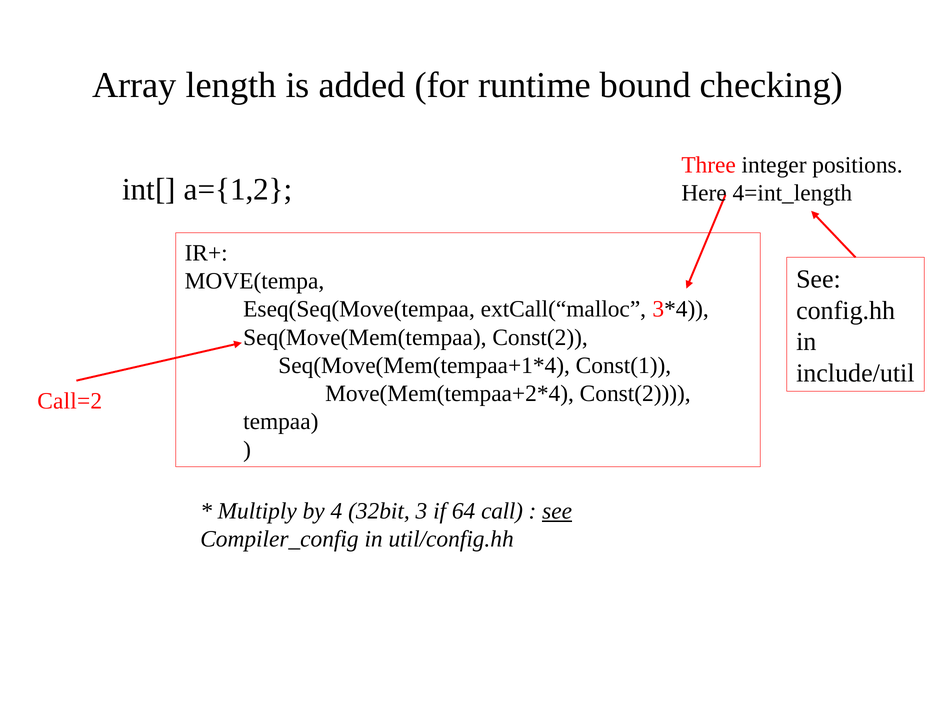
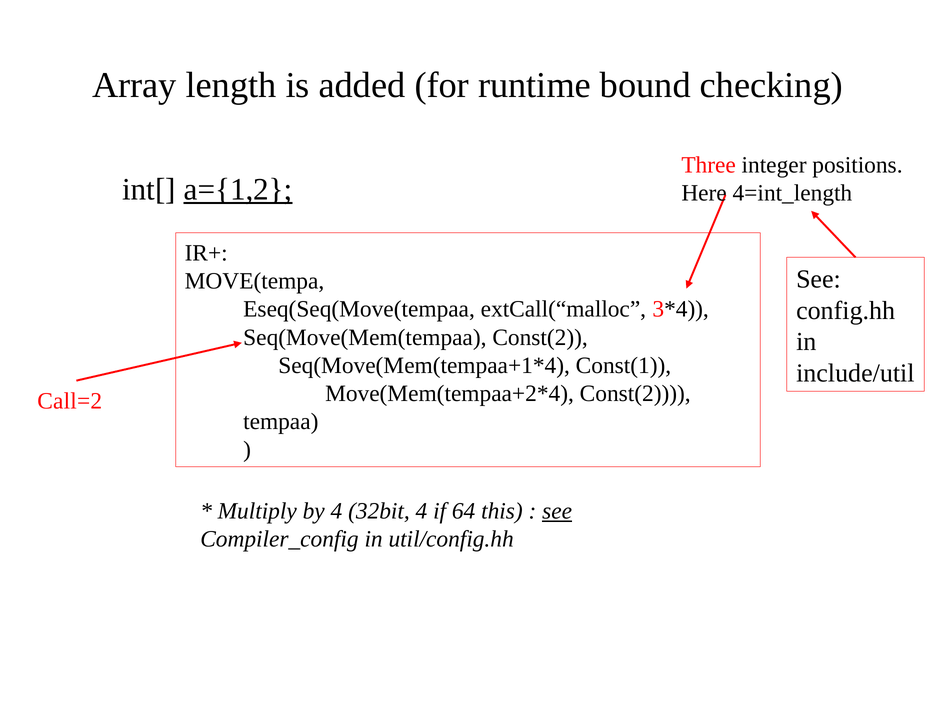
a={1,2 underline: none -> present (238, 189)
32bit 3: 3 -> 4 (421, 511)
call: call -> this (502, 511)
